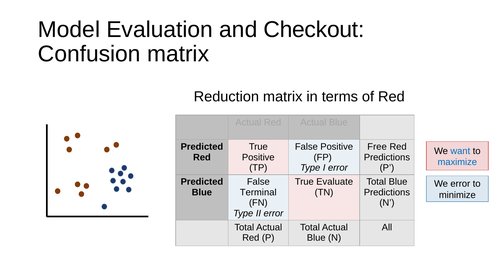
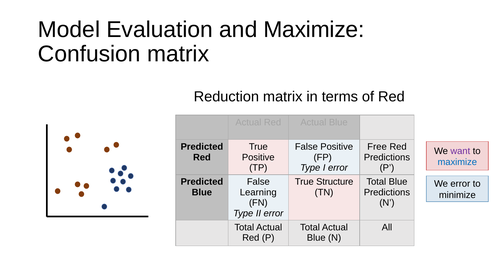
and Checkout: Checkout -> Maximize (314, 30)
want colour: blue -> purple (460, 151)
Evaluate: Evaluate -> Structure (335, 182)
Terminal: Terminal -> Learning (258, 192)
